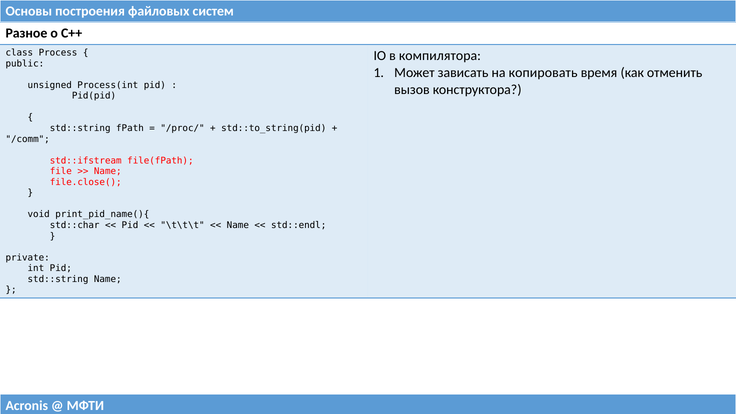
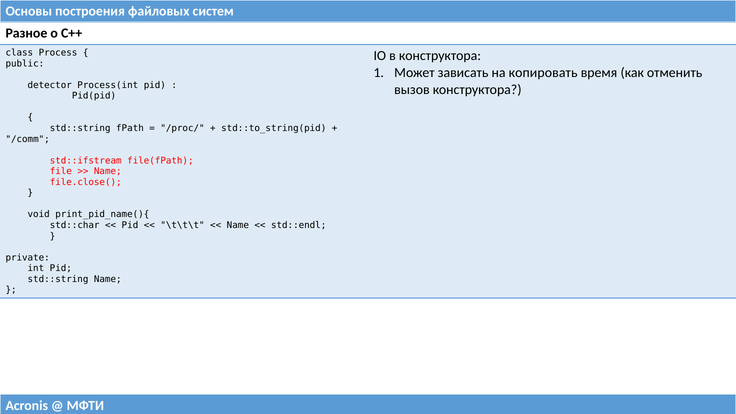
в компилятора: компилятора -> конструктора (440, 56)
unsigned: unsigned -> detector (50, 85)
